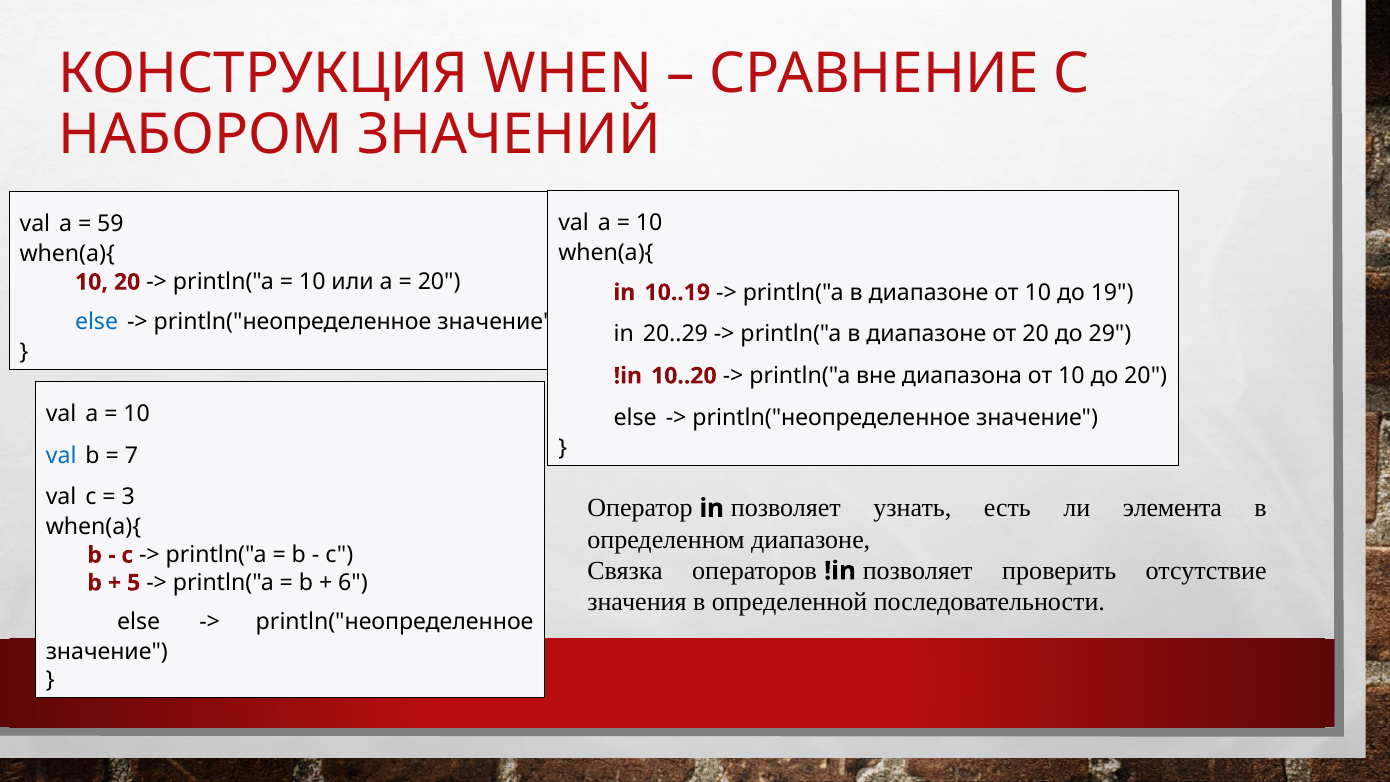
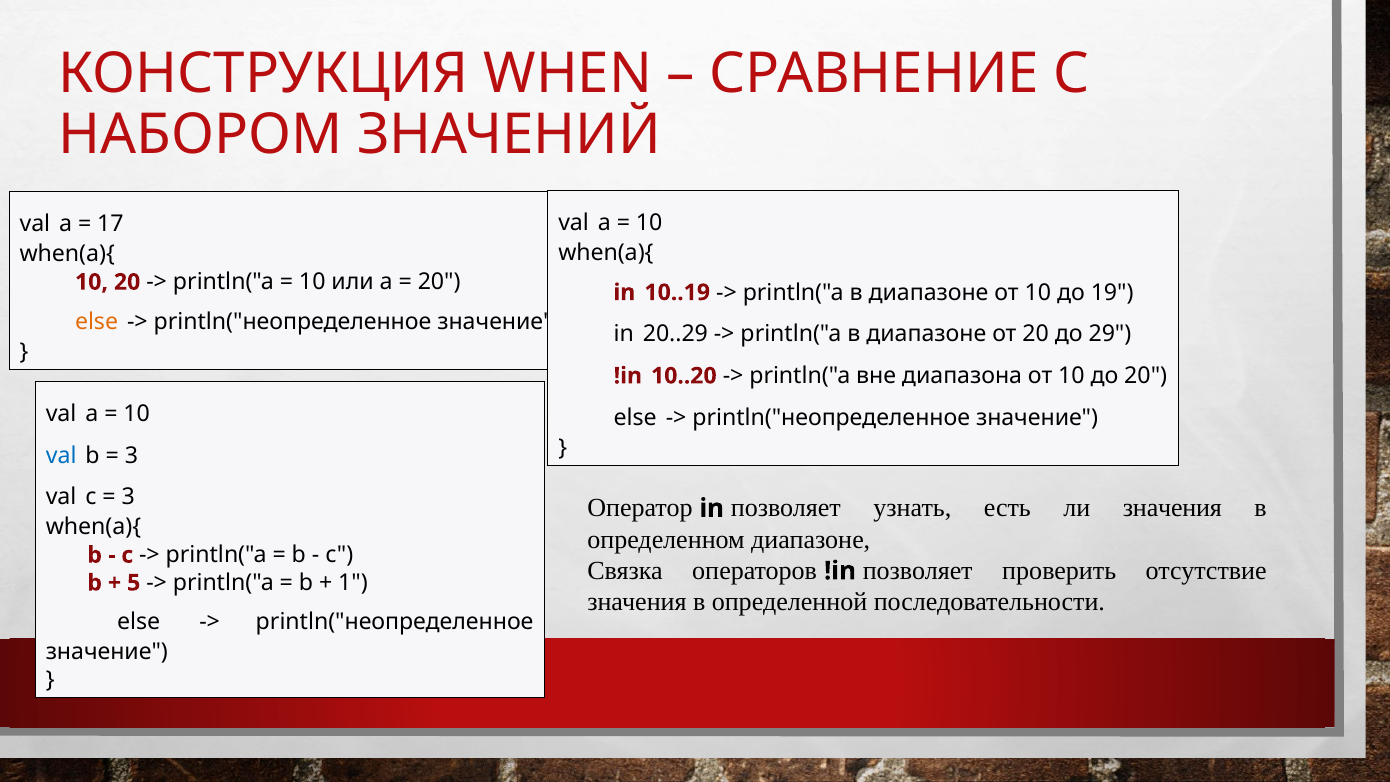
59: 59 -> 17 (110, 224)
else colour: blue -> orange (97, 321)
7: 7 -> 3 (131, 455)
ли элемента: элемента -> значения (1172, 508)
6: 6 -> 1 (353, 583)
